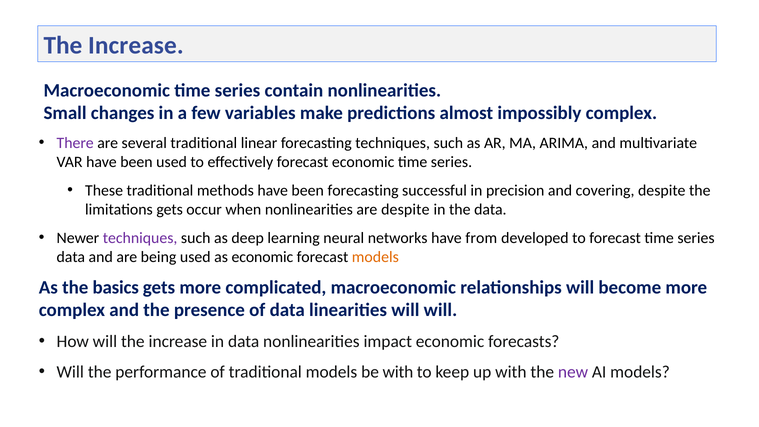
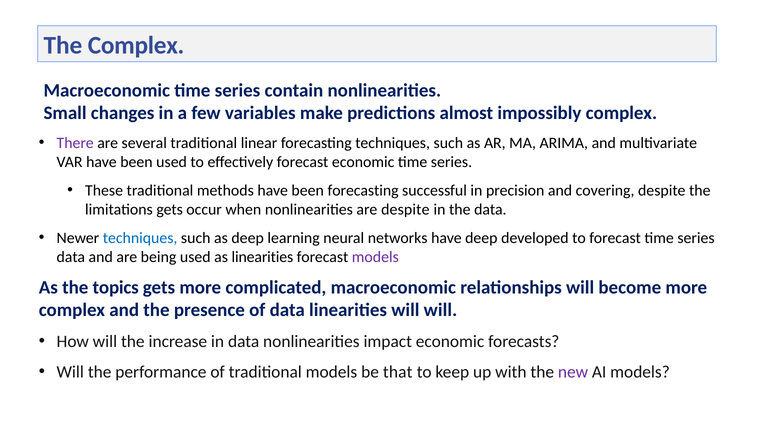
Increase: Increase -> Complex (136, 46)
techniques colour: purple -> blue (140, 238)
have from: from -> deep (481, 238)
as economic: economic -> linearities (262, 257)
models colour: orange -> purple (375, 257)
basics: basics -> topics (116, 287)
be with: with -> that (398, 372)
